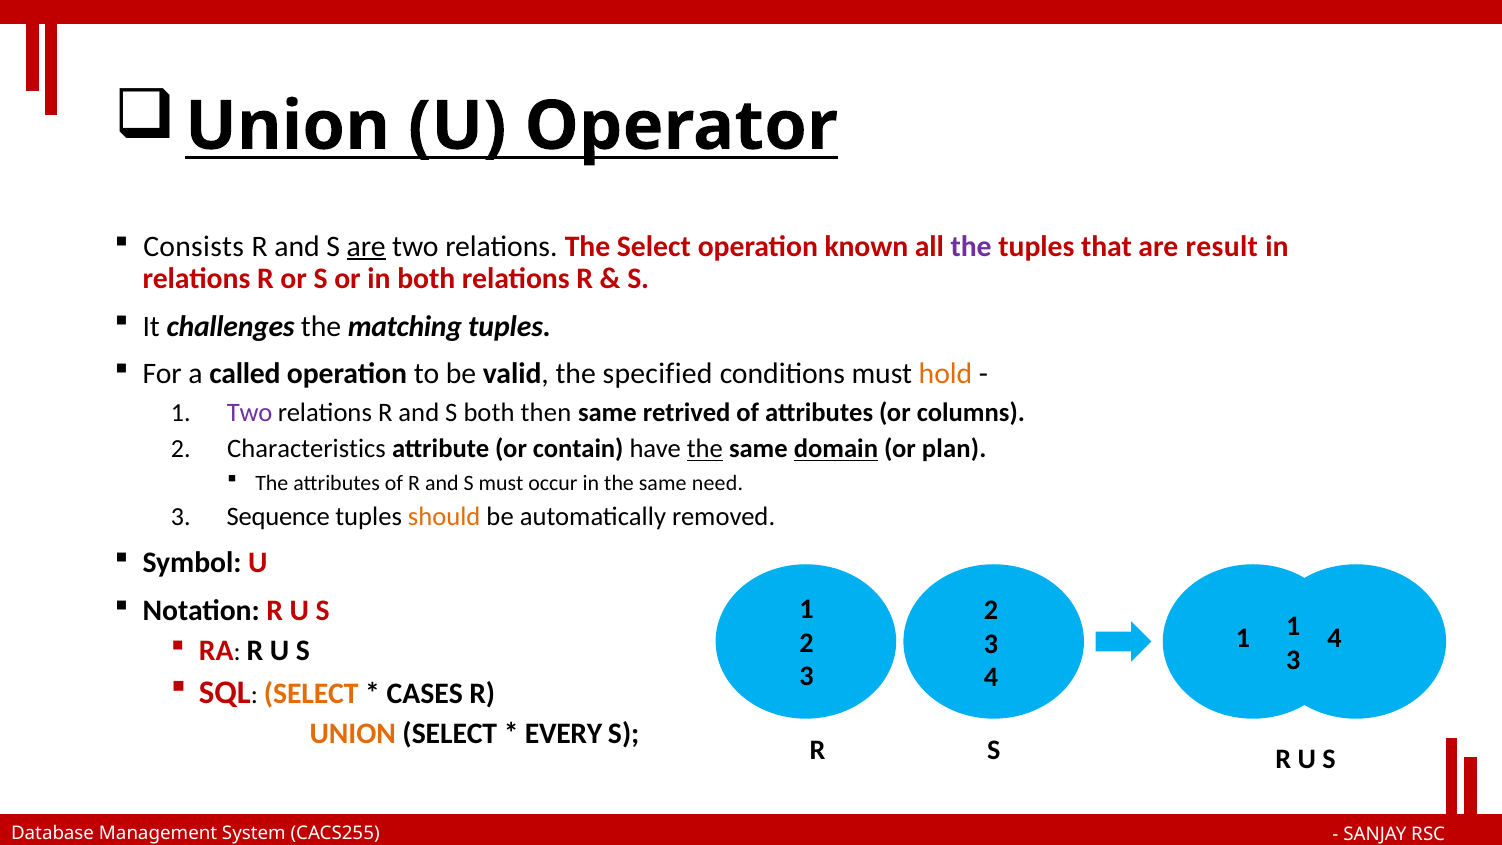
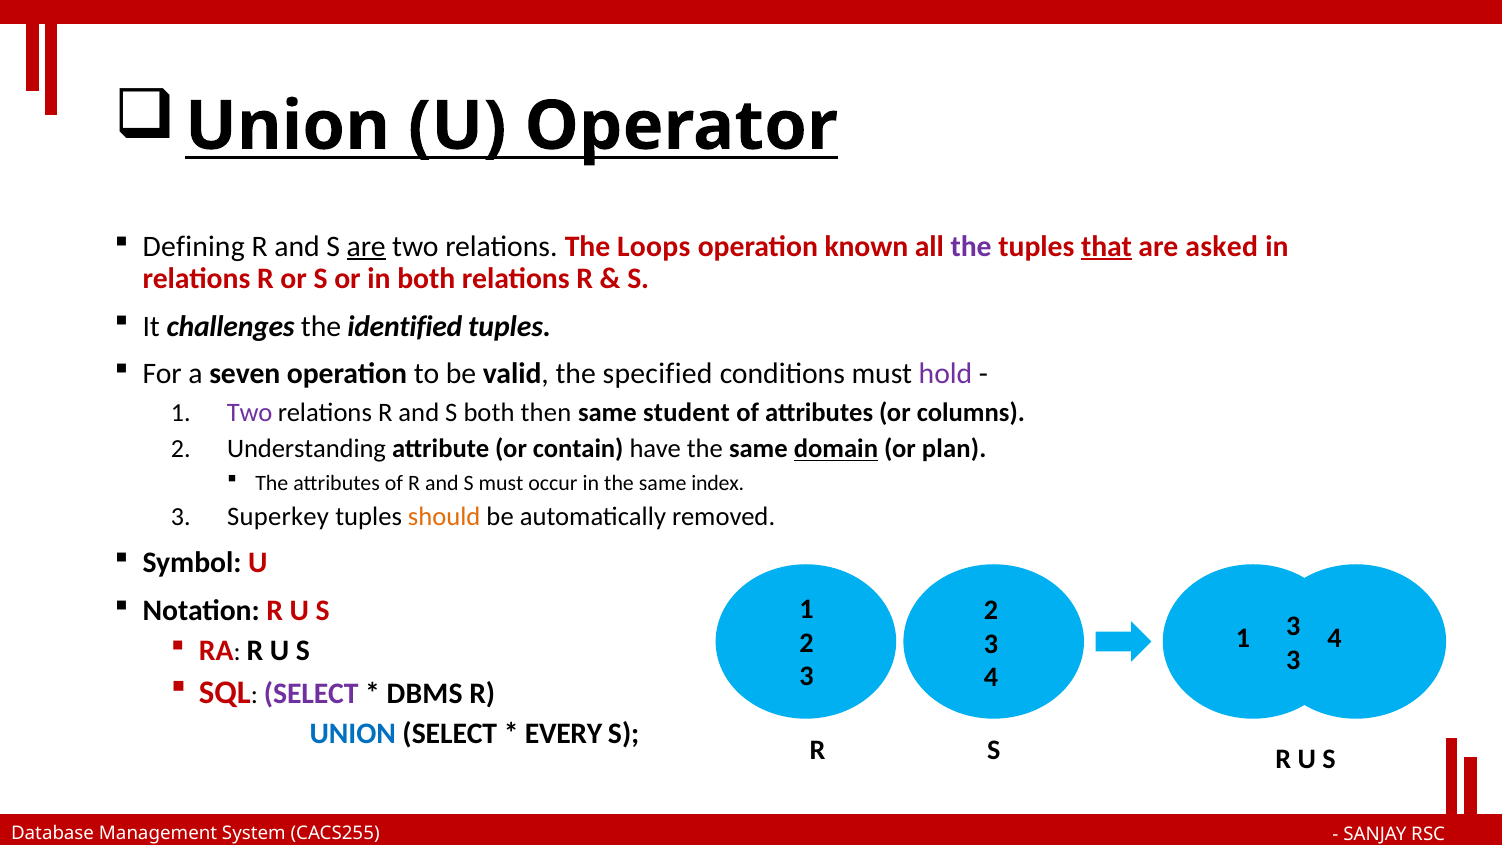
Consists: Consists -> Defining (194, 246)
The Select: Select -> Loops (654, 246)
that underline: none -> present (1107, 246)
result: result -> asked (1222, 246)
matching: matching -> identified (405, 326)
called: called -> seven (245, 374)
hold colour: orange -> purple (946, 374)
retrived: retrived -> student (686, 412)
Characteristics: Characteristics -> Understanding (307, 449)
the underline: present -> none (705, 449)
need: need -> index (718, 483)
Sequence: Sequence -> Superkey (278, 517)
1 1: 1 -> 3 (1293, 626)
SELECT colour: orange -> purple (311, 693)
CASES: CASES -> DBMS (425, 693)
UNION colour: orange -> blue (353, 734)
